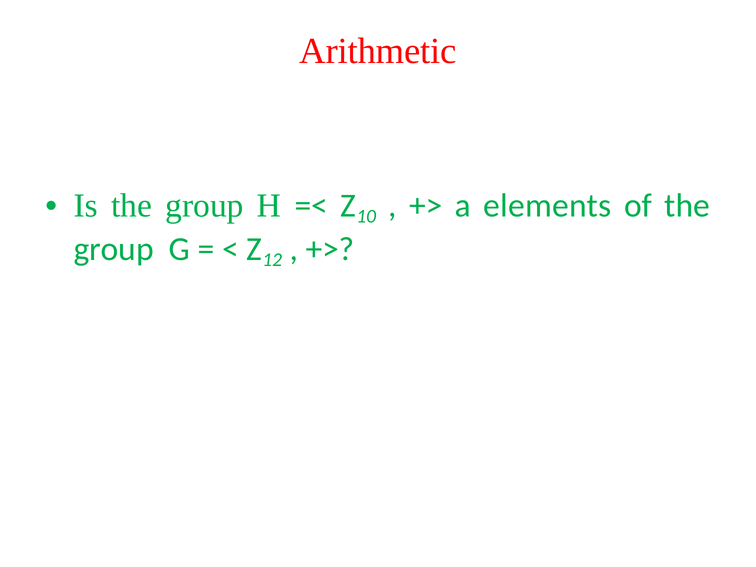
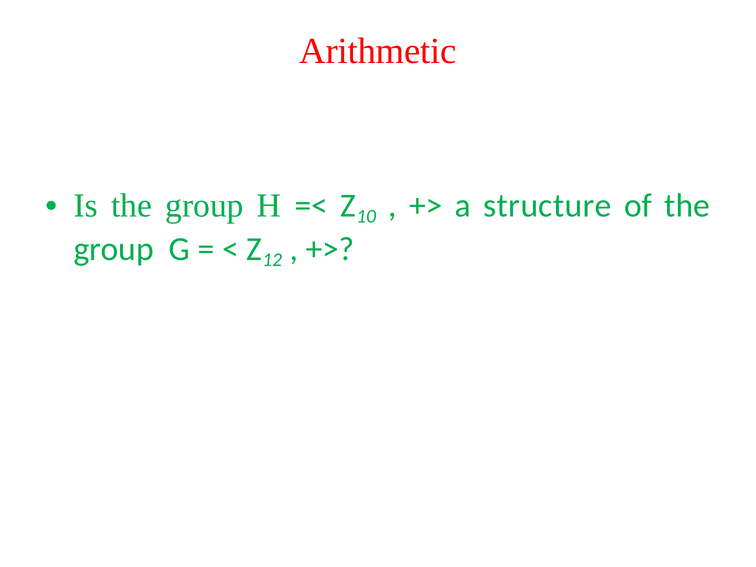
elements: elements -> structure (547, 206)
